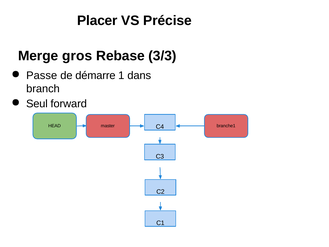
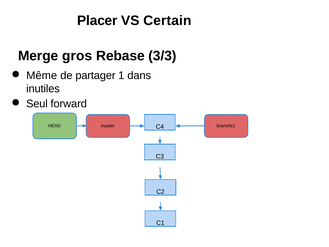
Précise: Précise -> Certain (167, 21)
Passe: Passe -> Même (42, 75)
démarre: démarre -> partager (95, 75)
branch: branch -> inutiles (43, 89)
